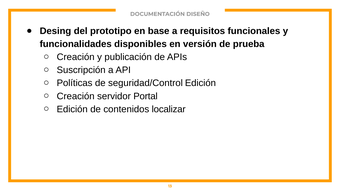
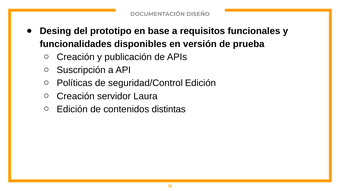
Portal: Portal -> Laura (145, 96)
localizar: localizar -> distintas (169, 109)
